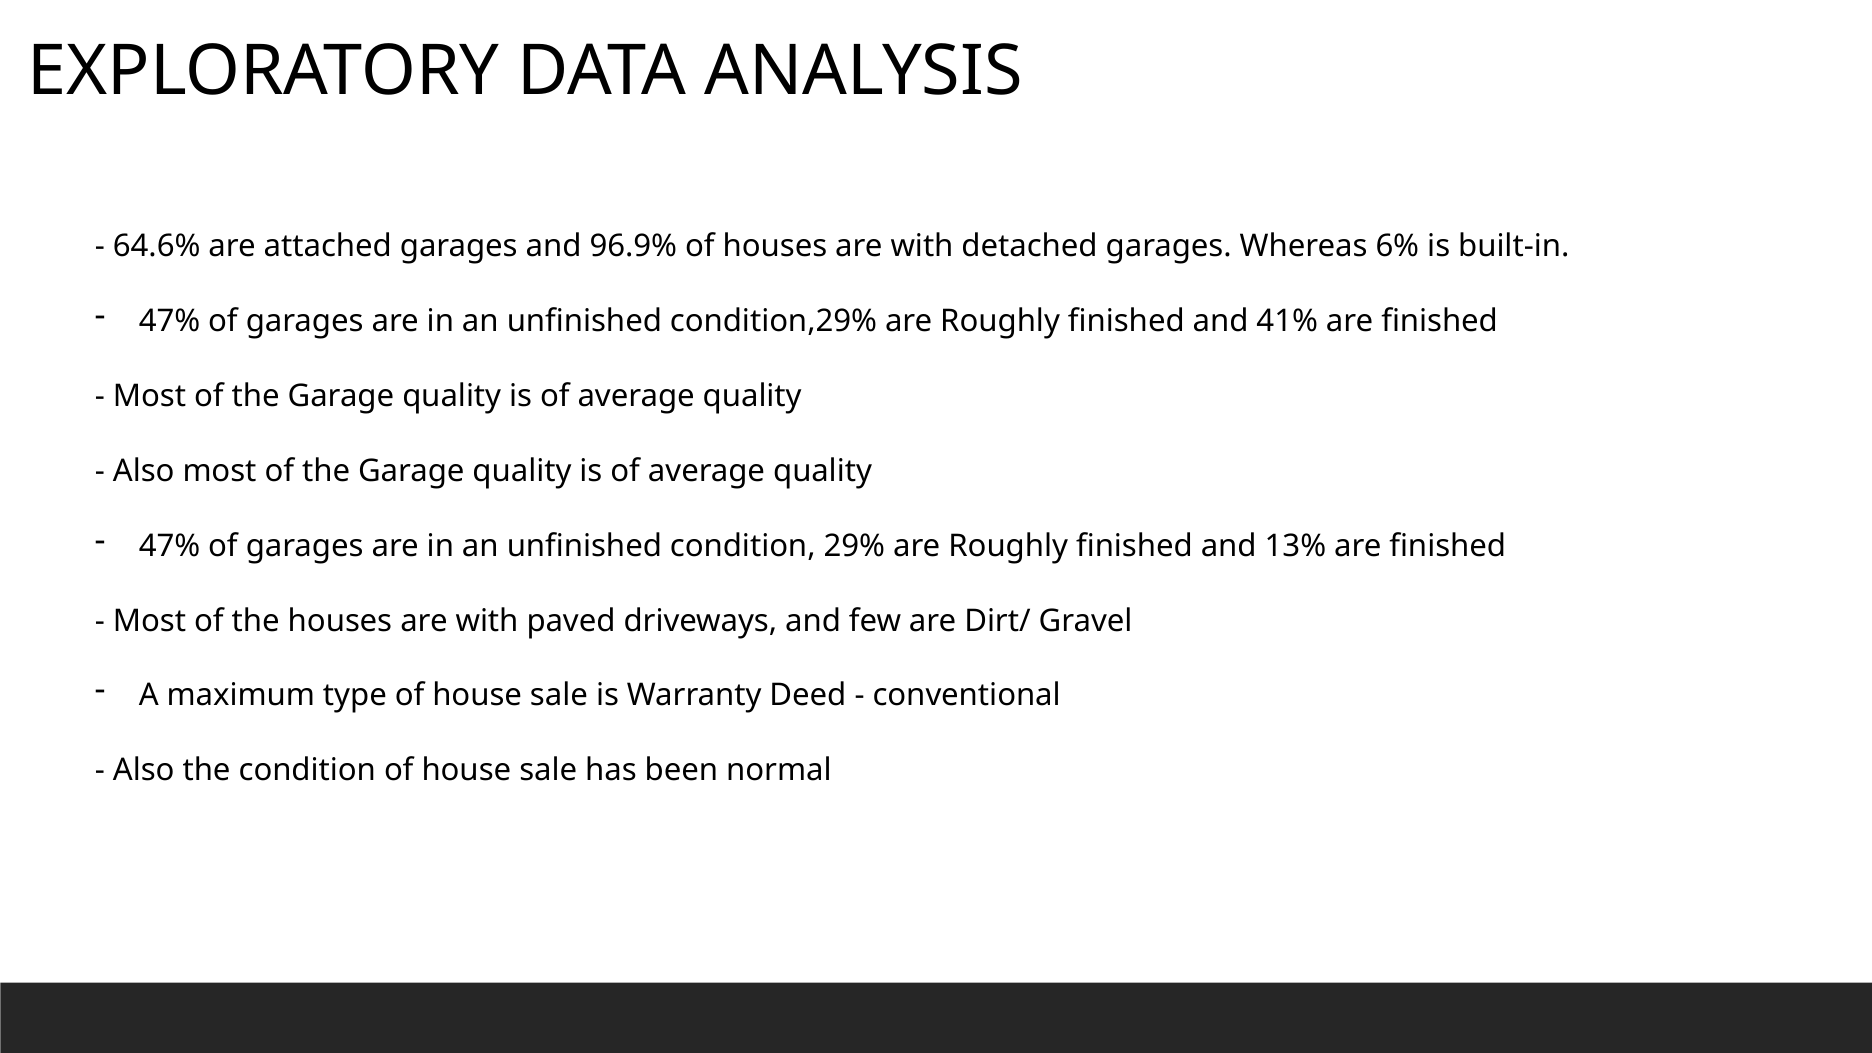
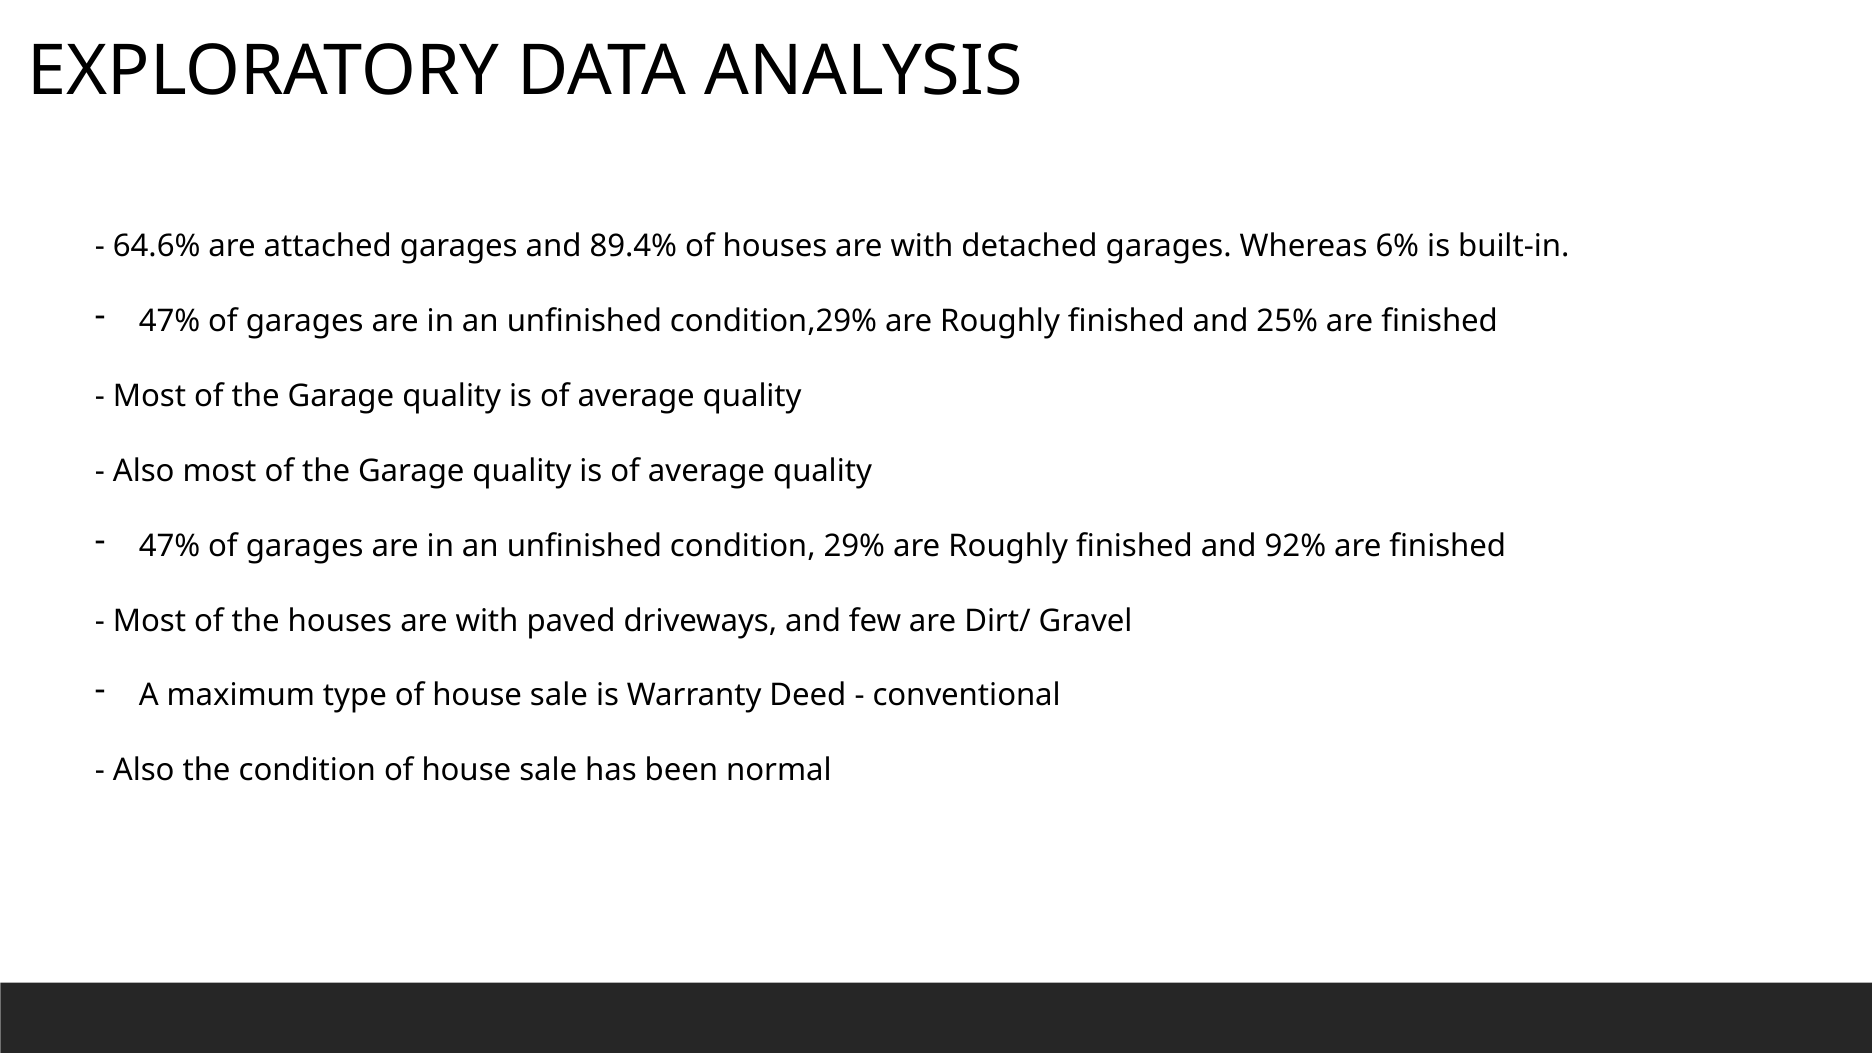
96.9%: 96.9% -> 89.4% (633, 247)
41%: 41% -> 25% (1287, 321)
13%: 13% -> 92% (1295, 546)
